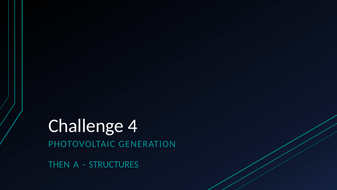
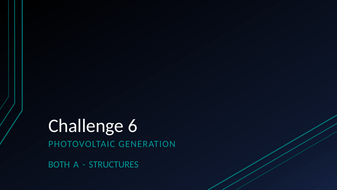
4: 4 -> 6 (133, 125)
THEN: THEN -> BOTH (59, 164)
